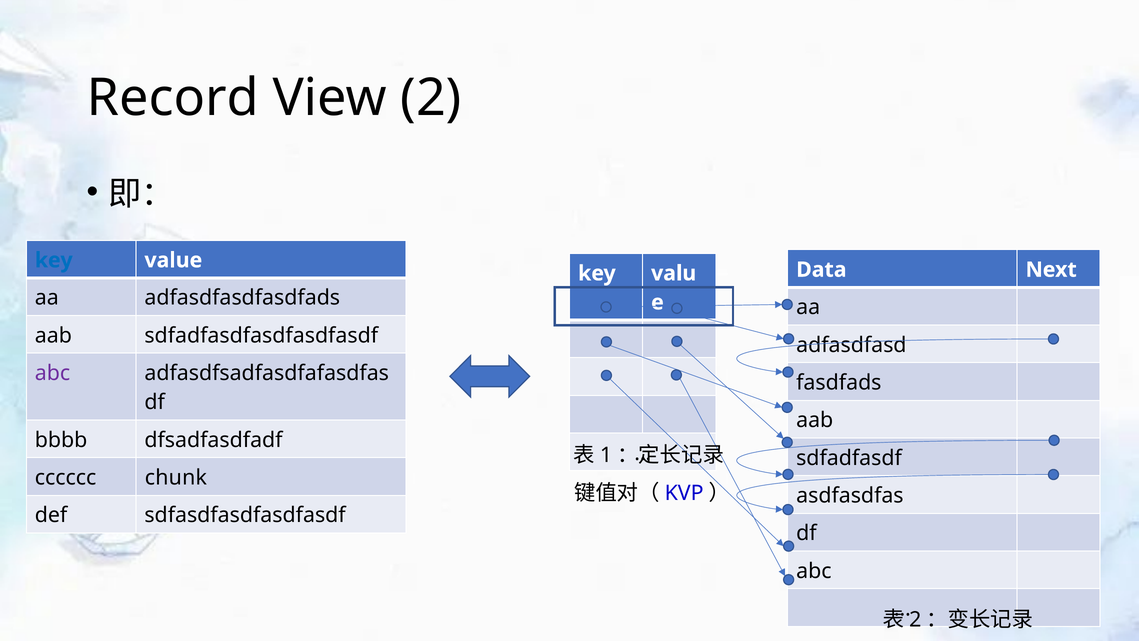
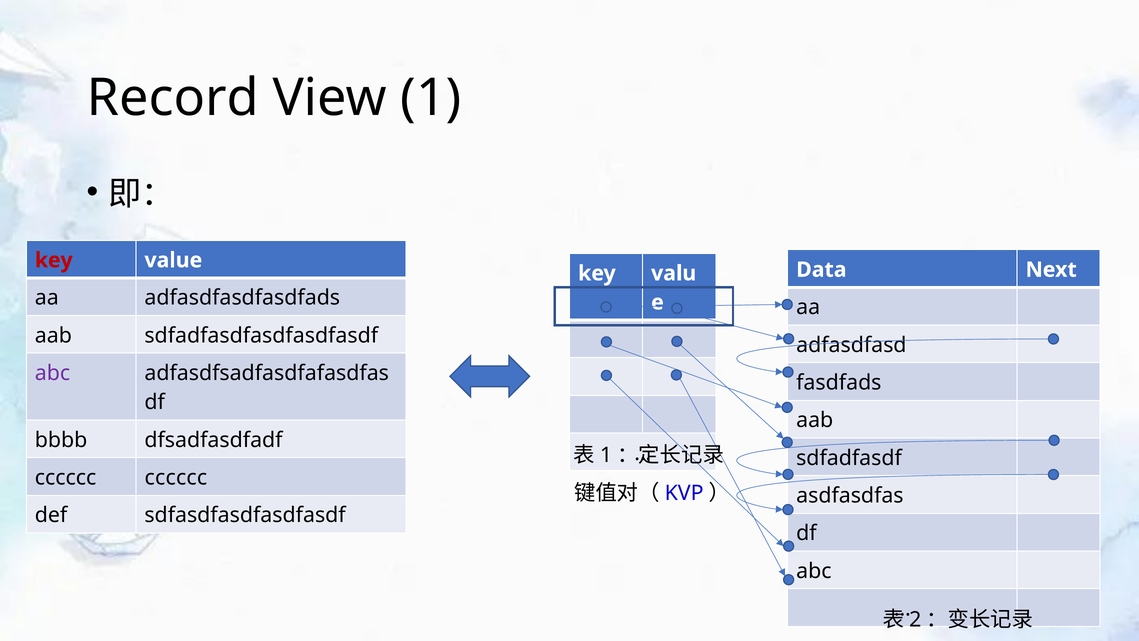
2: 2 -> 1 (431, 98)
key colour: blue -> red (54, 260)
cccccc chunk: chunk -> cccccc (176, 477)
